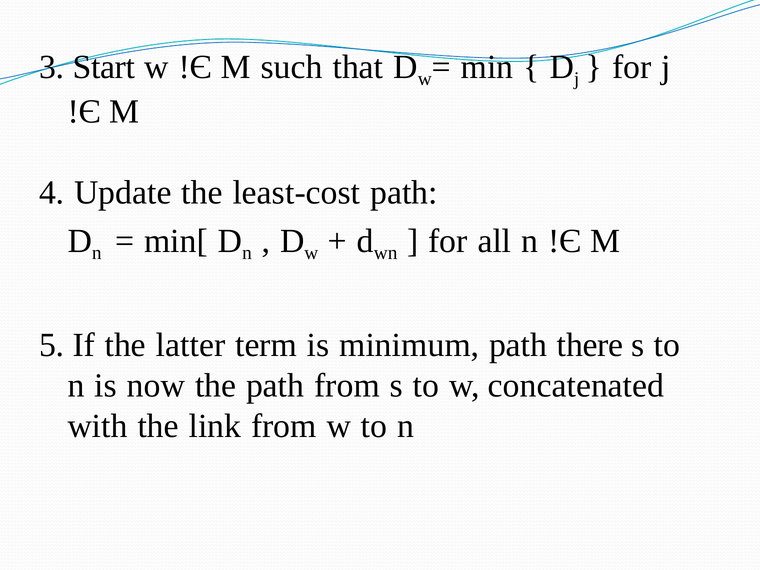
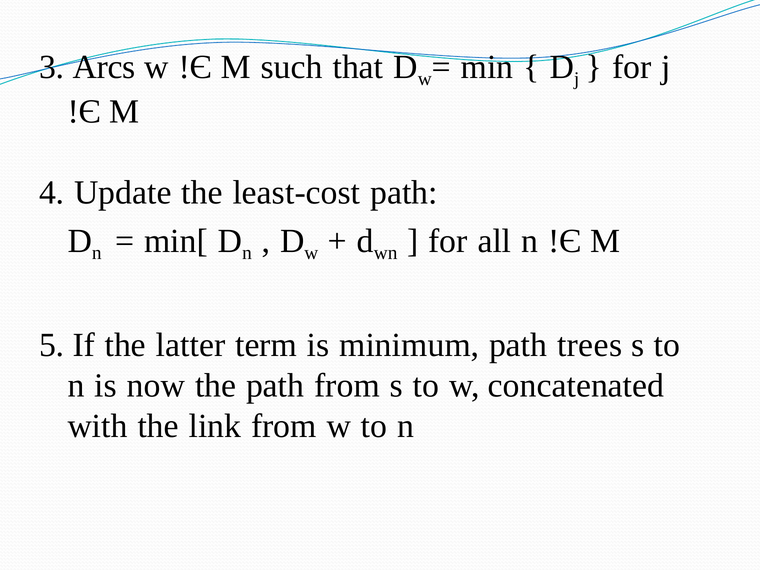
Start: Start -> Arcs (104, 67)
there: there -> trees (590, 345)
